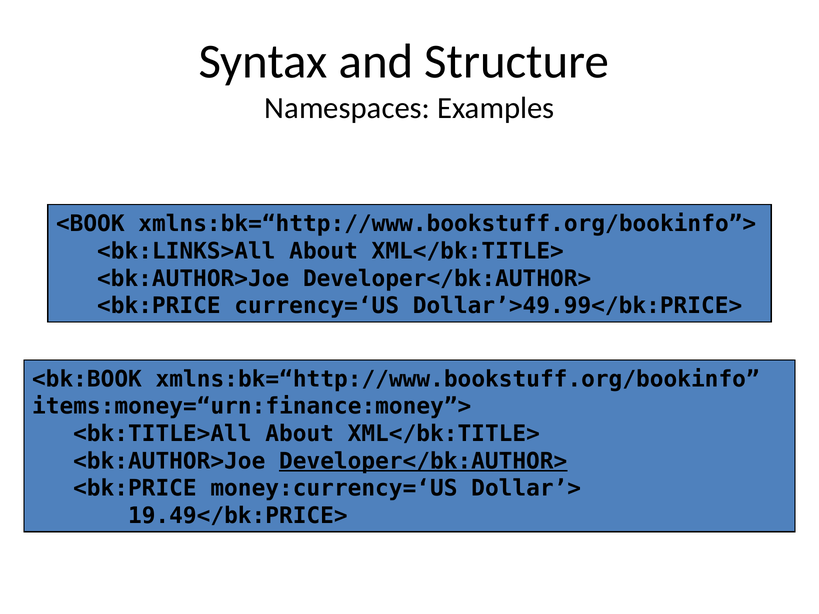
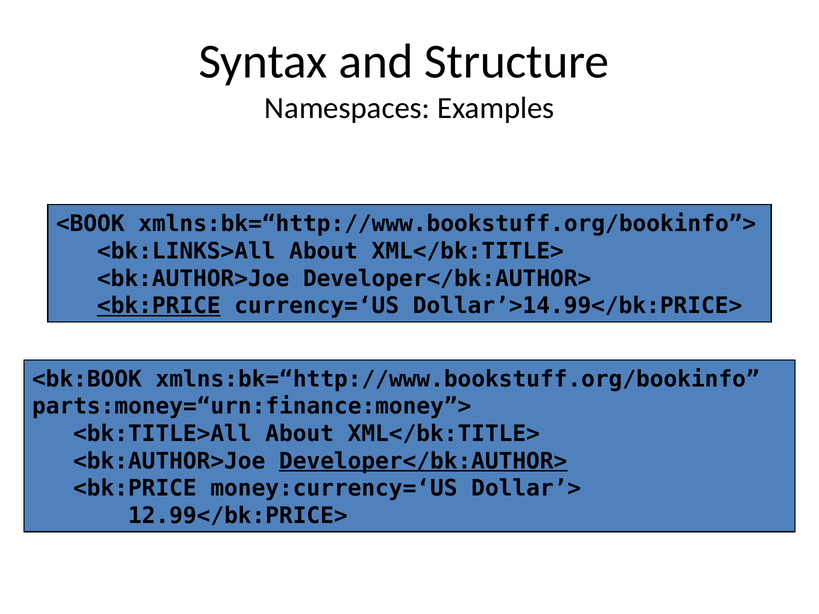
<bk:PRICE underline: none -> present (159, 306)
Dollar’>49.99</bk:PRICE>: Dollar’>49.99</bk:PRICE> -> Dollar’>14.99</bk:PRICE> (578, 306)
items:money=“urn:finance:money”>: items:money=“urn:finance:money”> -> parts:money=“urn:finance:money”> (252, 407)
19.49</bk:PRICE>: 19.49</bk:PRICE> -> 12.99</bk:PRICE> (238, 516)
